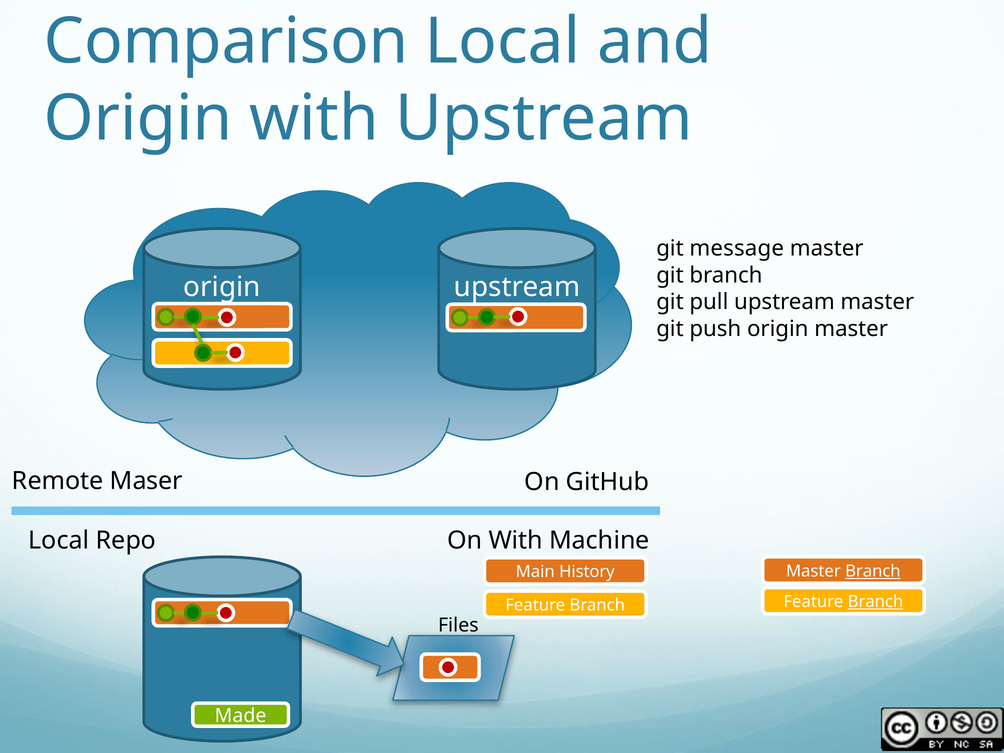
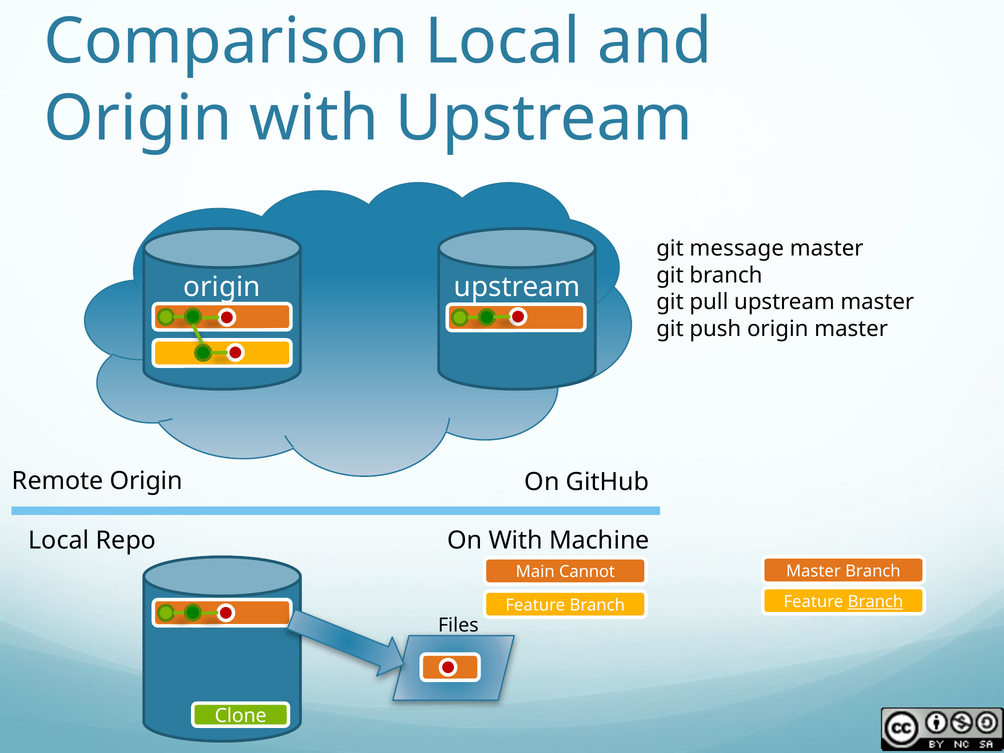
Remote Maser: Maser -> Origin (146, 481)
Branch underline: present -> none (873, 571)
History: History -> Cannot (587, 572)
Made: Made -> Clone (241, 716)
